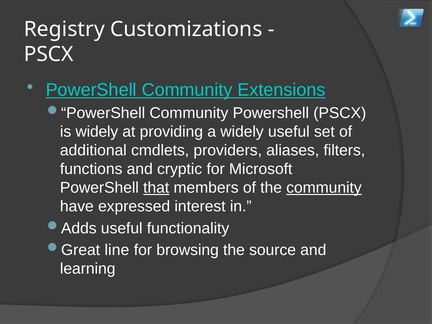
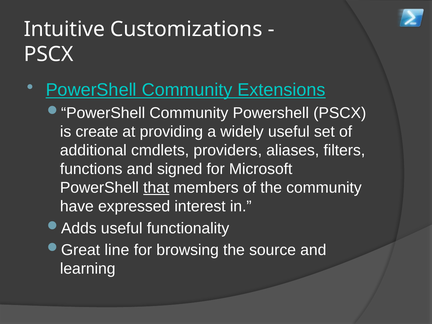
Registry: Registry -> Intuitive (64, 29)
is widely: widely -> create (97, 132)
cryptic: cryptic -> signed (180, 169)
community underline: present -> none (324, 188)
